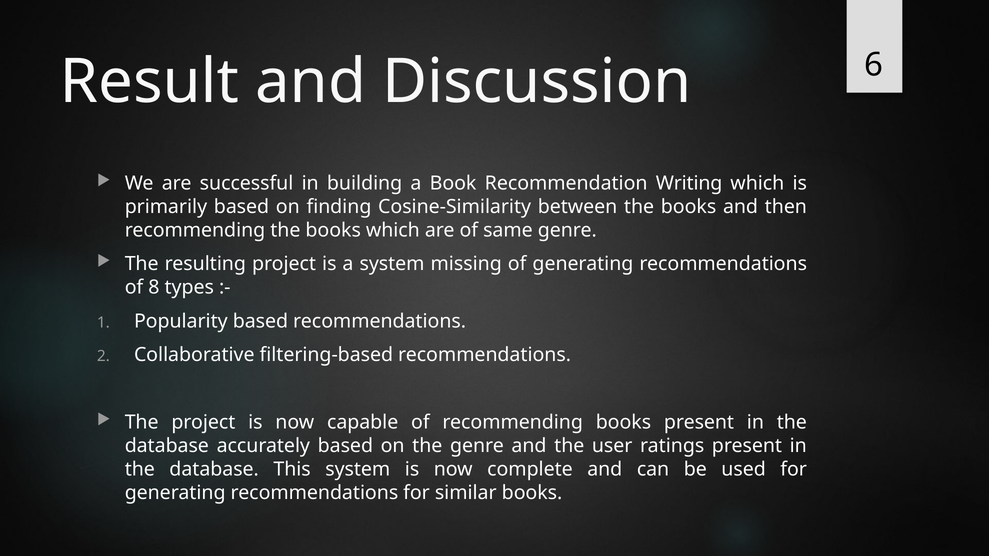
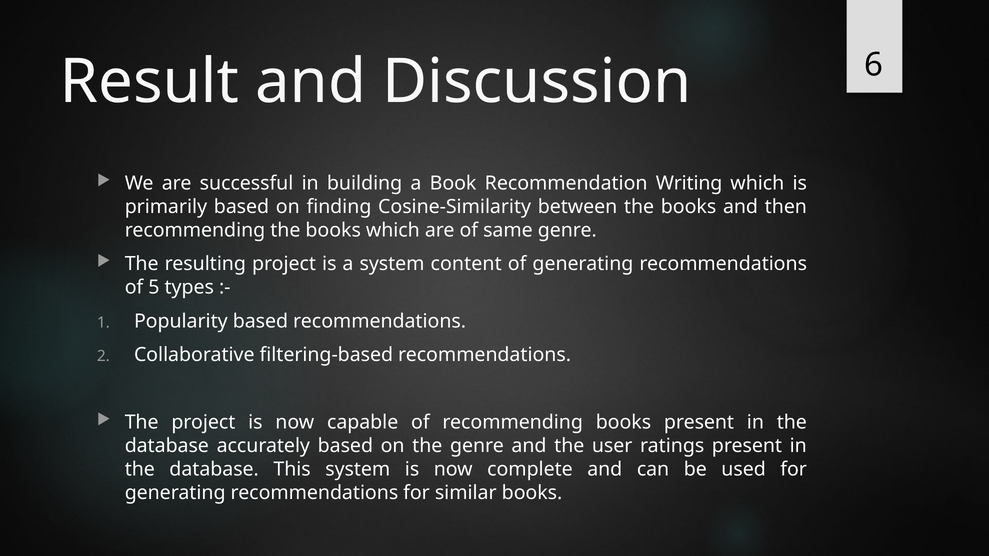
missing: missing -> content (466, 264)
8: 8 -> 5 (154, 288)
